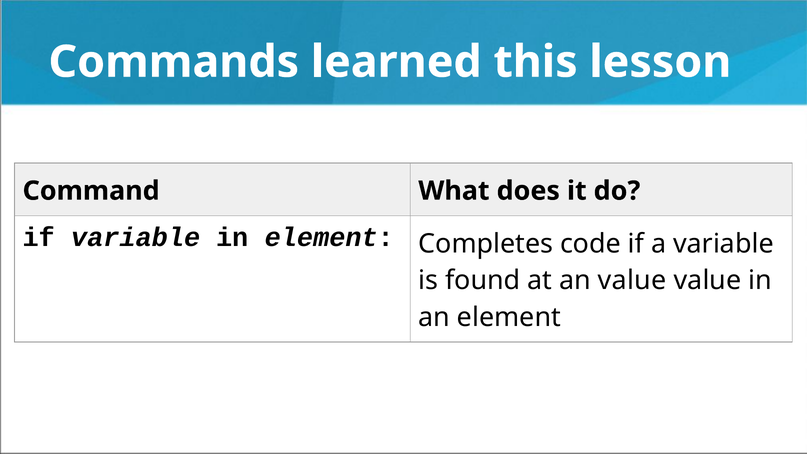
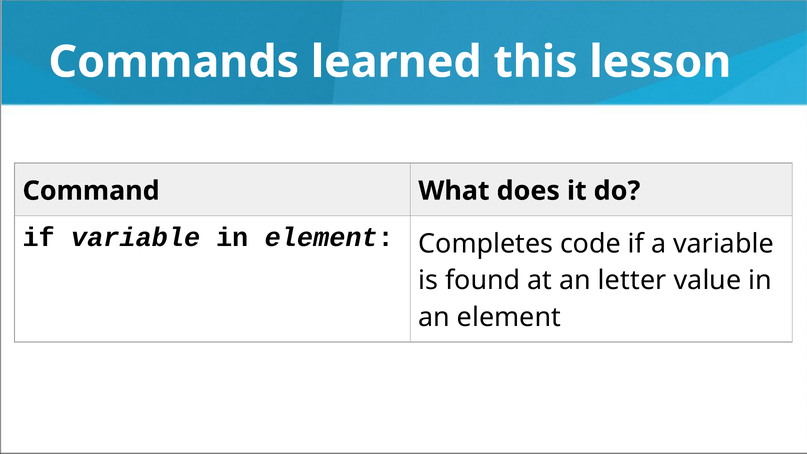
an value: value -> letter (632, 280)
